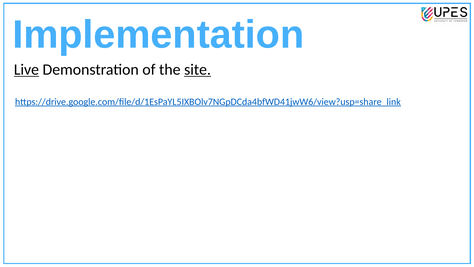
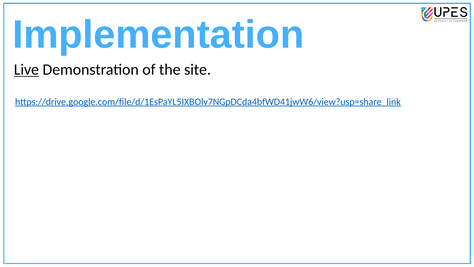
site underline: present -> none (198, 69)
